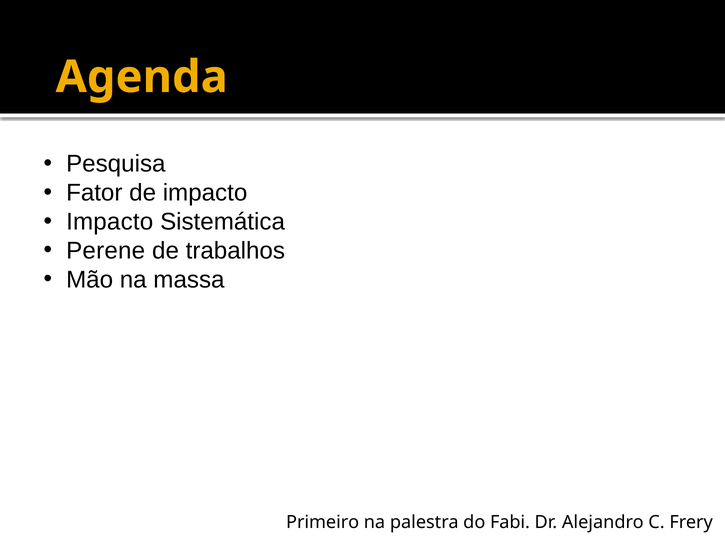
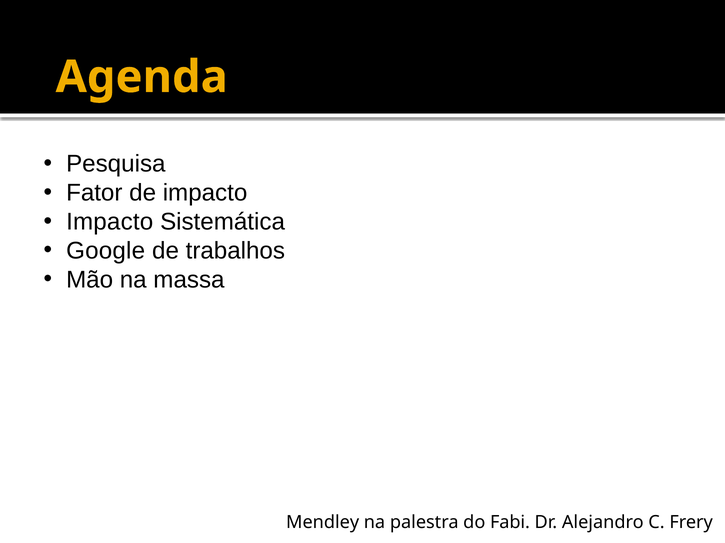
Perene: Perene -> Google (106, 251)
Primeiro: Primeiro -> Mendley (323, 523)
